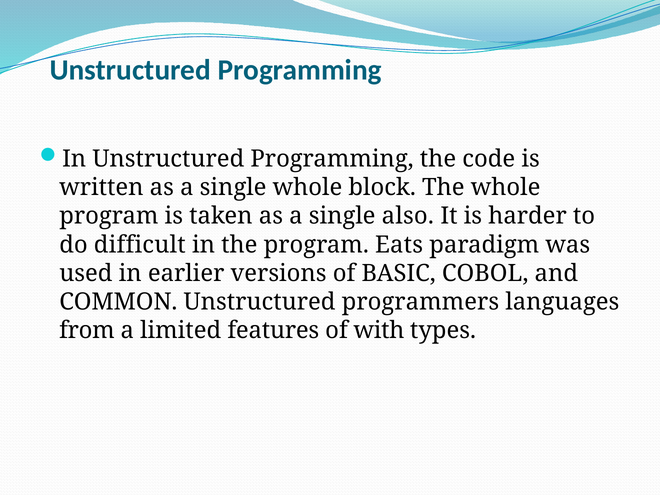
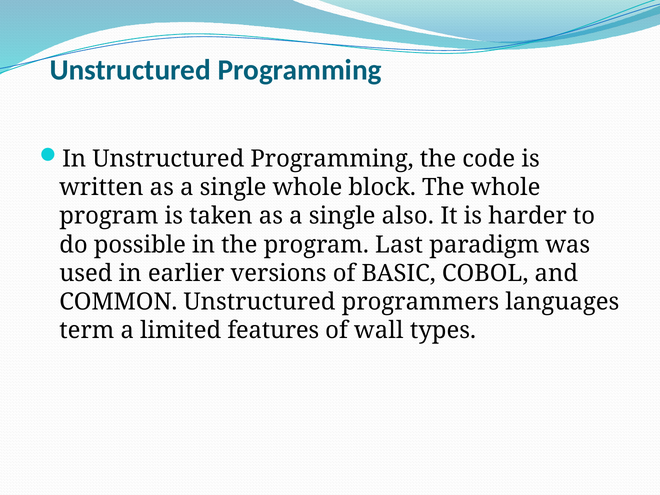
difficult: difficult -> possible (140, 245)
Eats: Eats -> Last (399, 245)
from: from -> term (87, 330)
with: with -> wall (379, 330)
